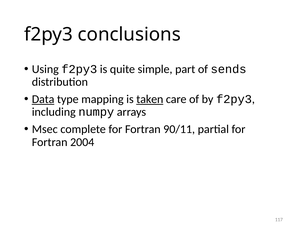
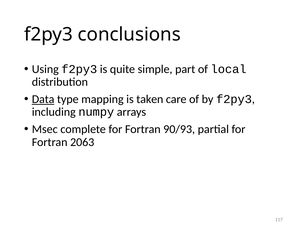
sends: sends -> local (229, 69)
taken underline: present -> none (150, 99)
90/11: 90/11 -> 90/93 (179, 129)
2004: 2004 -> 2063 (82, 142)
